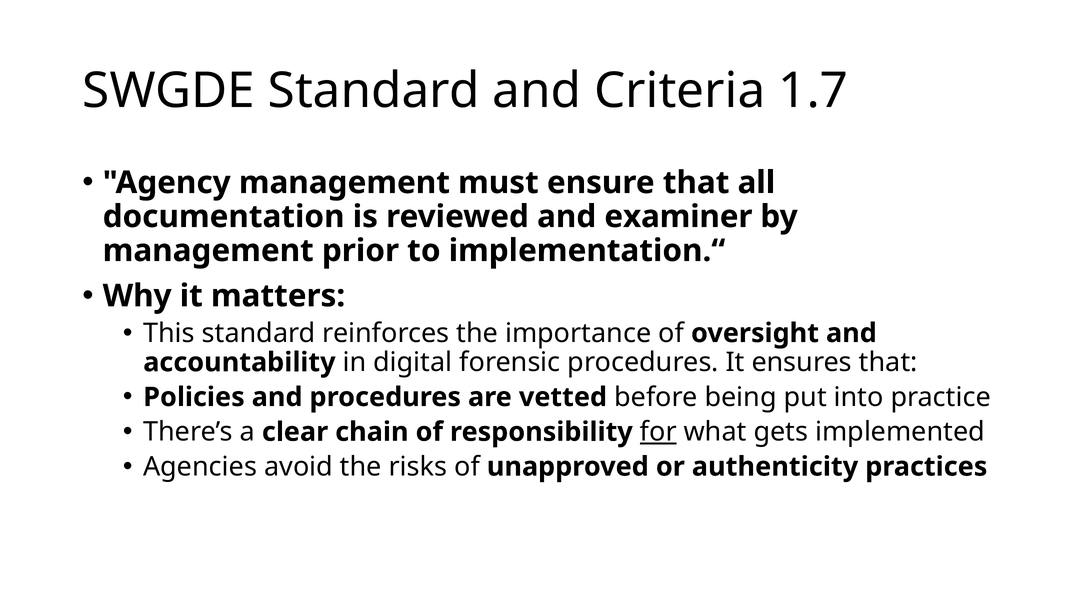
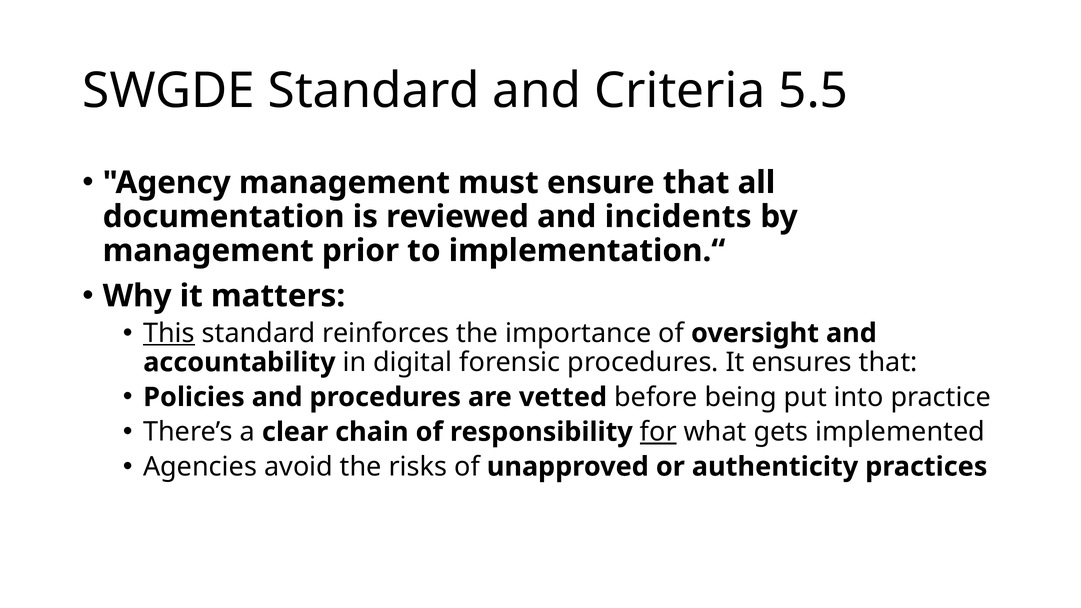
1.7: 1.7 -> 5.5 (813, 91)
examiner: examiner -> incidents (678, 217)
This underline: none -> present (169, 333)
